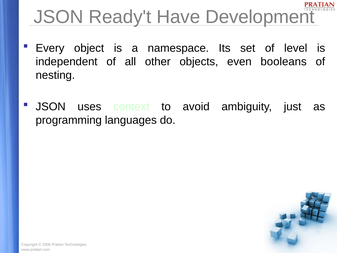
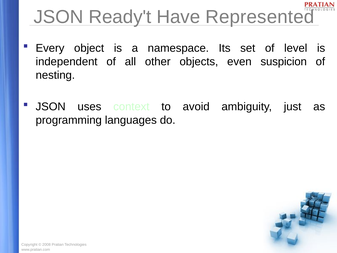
Development: Development -> Represented (260, 17)
booleans: booleans -> suspicion (284, 62)
